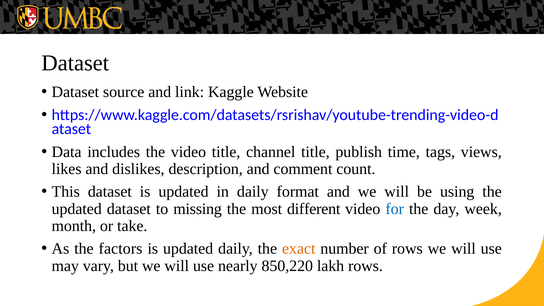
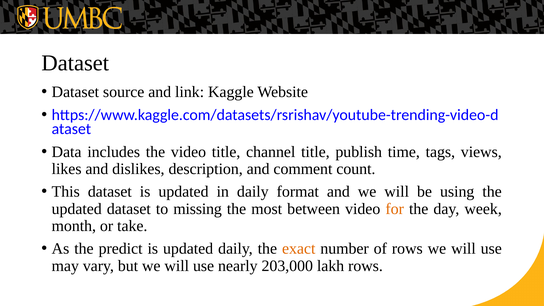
different: different -> between (314, 209)
for colour: blue -> orange (395, 209)
factors: factors -> predict (121, 249)
850,220: 850,220 -> 203,000 (287, 266)
